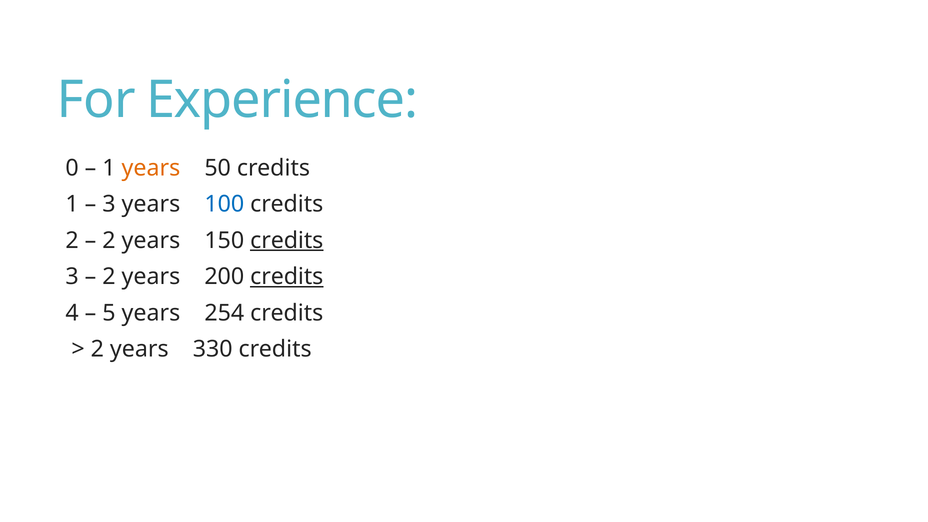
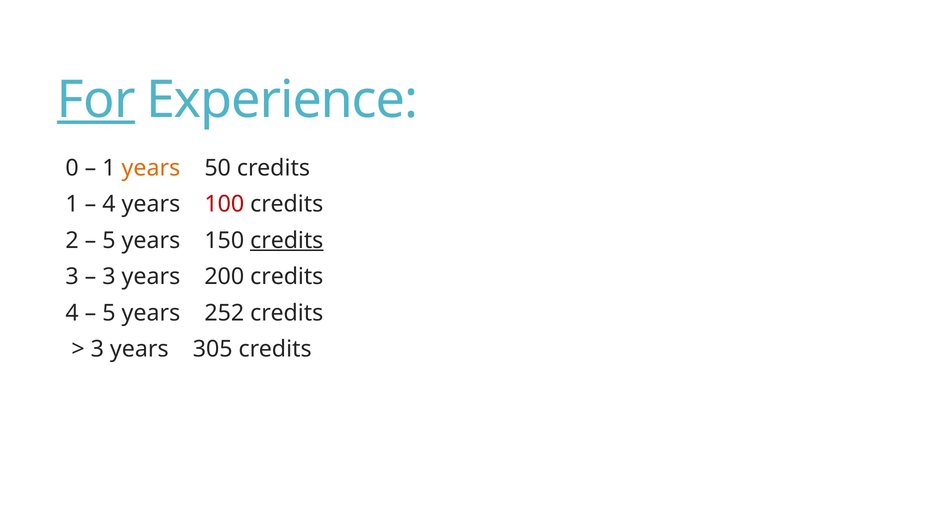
For underline: none -> present (96, 100)
3: 3 -> 4 (109, 204)
100 colour: blue -> red (224, 204)
2: 2 -> 5 (109, 240)
2: 2 -> 3 (109, 277)
credits underline: present -> none (287, 277)
254: 254 -> 252 (224, 313)
2: 2 -> 3 (97, 349)
330: 330 -> 305 (213, 349)
